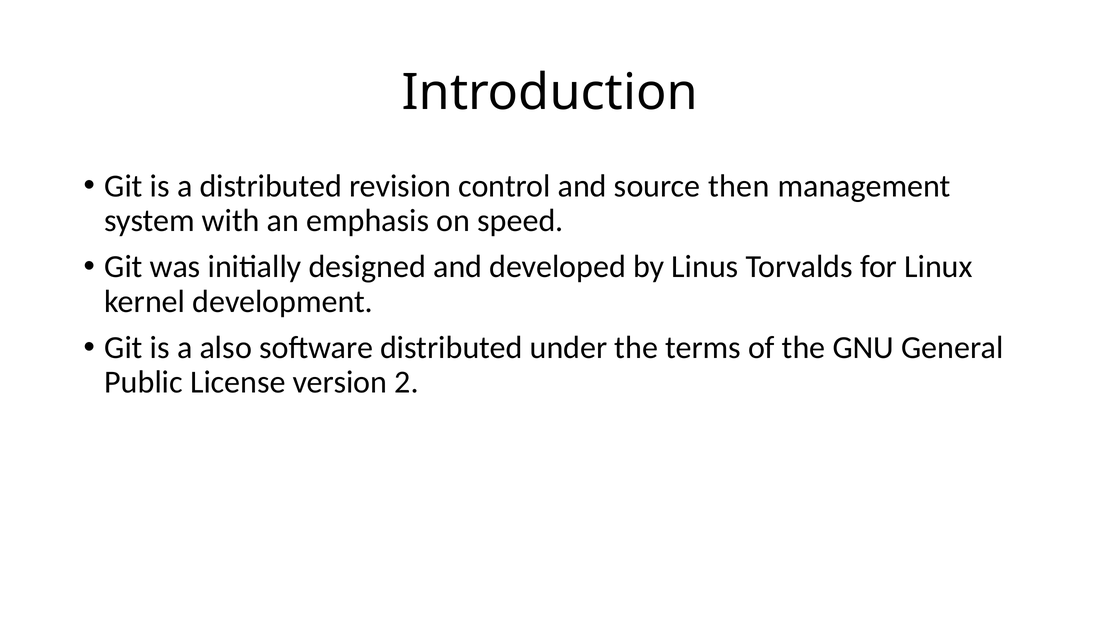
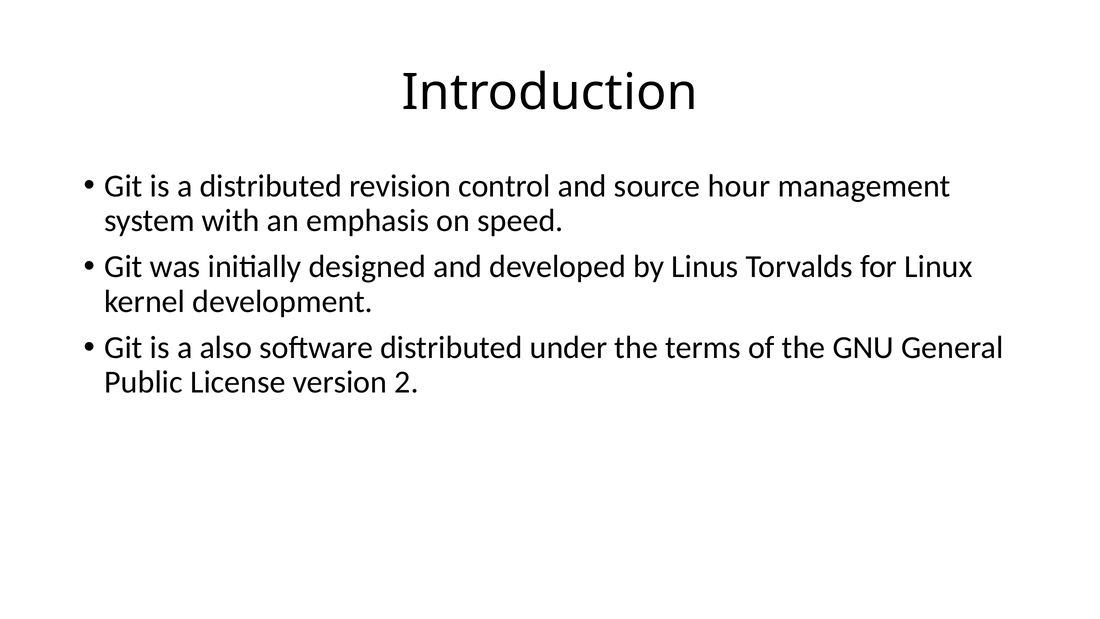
then: then -> hour (739, 186)
